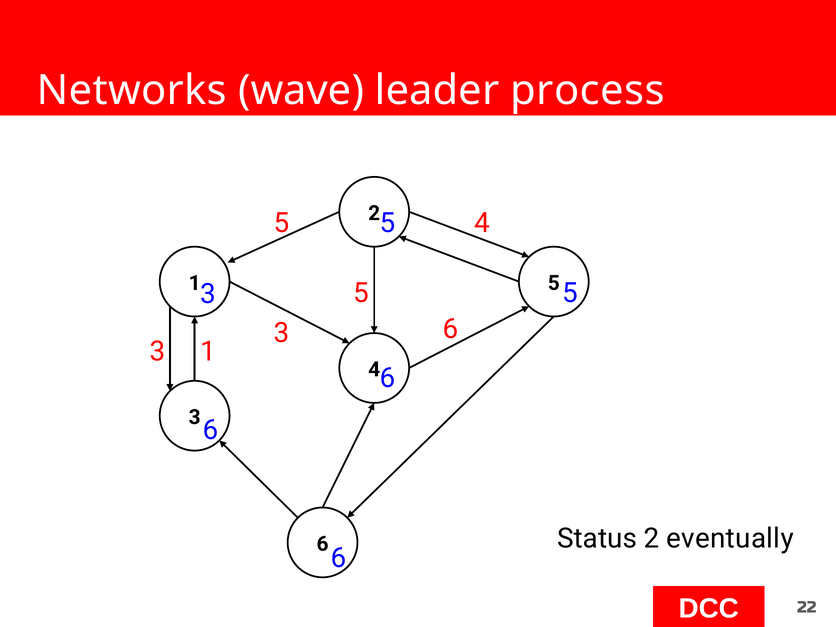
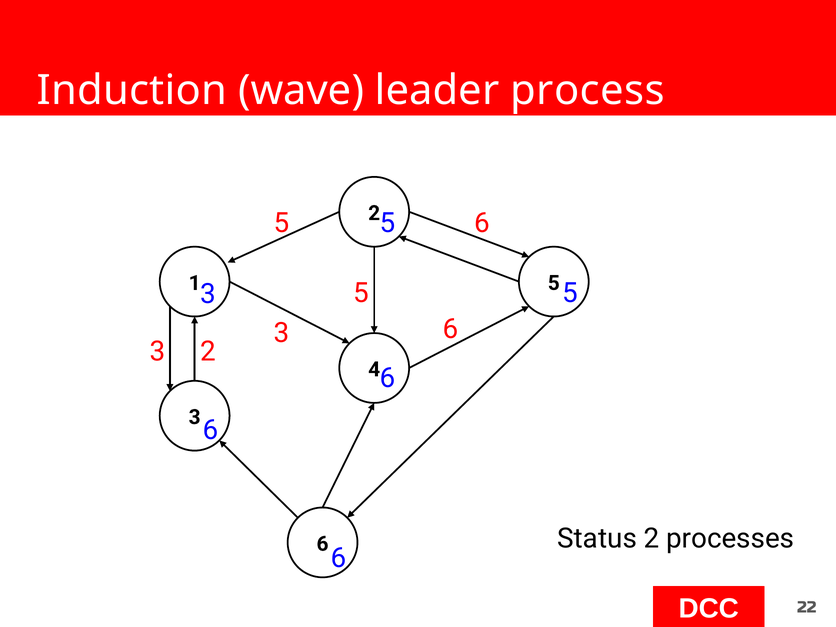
Networks: Networks -> Induction (132, 91)
4: 4 -> 6 (482, 223)
3 1: 1 -> 2 (208, 352)
eventually: eventually -> processes (730, 539)
